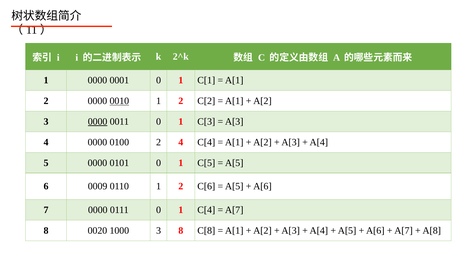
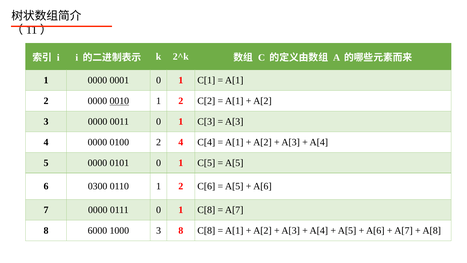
0000 underline: present -> none (98, 121)
0009: 0009 -> 0300 (98, 186)
1 C[4: C[4 -> C[8 (206, 210)
0020: 0020 -> 6000 (97, 230)
